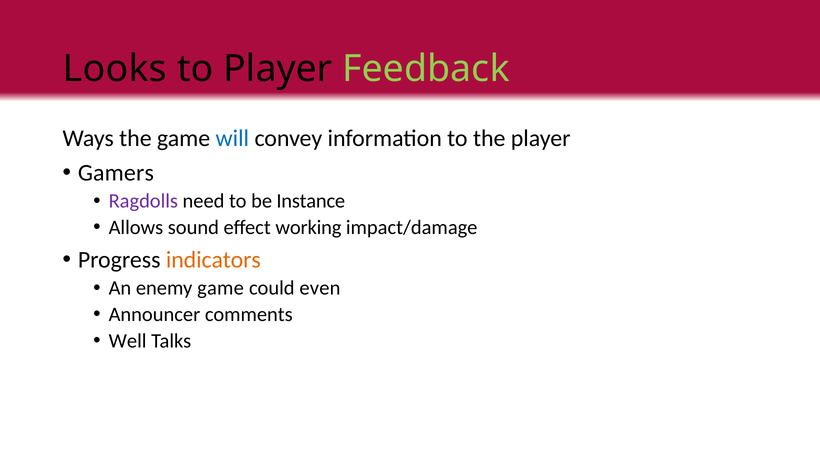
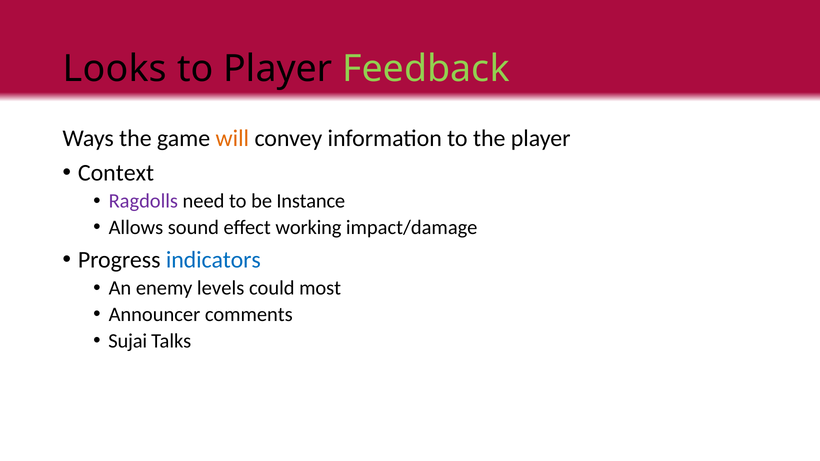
will colour: blue -> orange (232, 139)
Gamers: Gamers -> Context (116, 173)
indicators colour: orange -> blue (213, 260)
enemy game: game -> levels (221, 288)
even: even -> most (320, 288)
Well: Well -> Sujai (128, 341)
